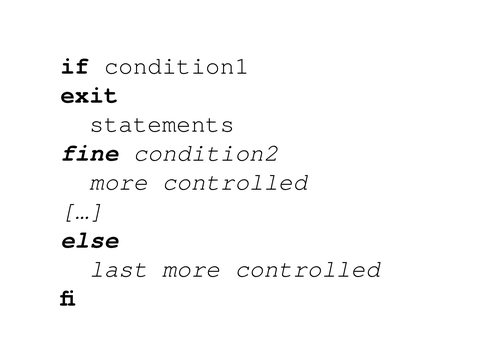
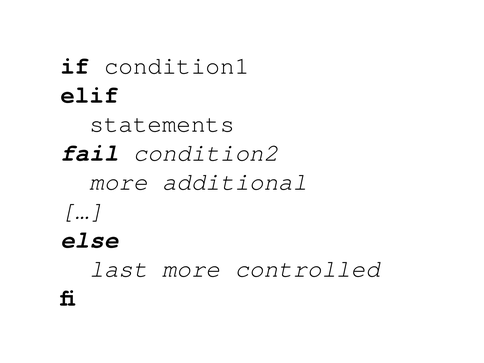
exit: exit -> elif (89, 95)
fine: fine -> fail (89, 153)
controlled: controlled -> additional (235, 182)
